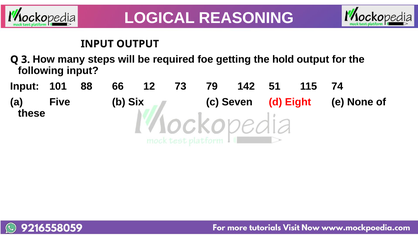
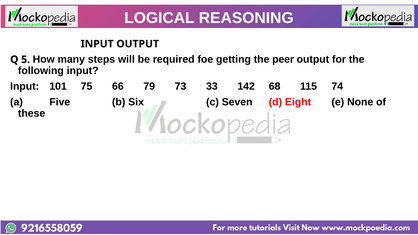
3: 3 -> 5 (26, 60)
hold: hold -> peer (283, 60)
88: 88 -> 75 (87, 86)
12: 12 -> 79 (149, 86)
79: 79 -> 33 (212, 86)
51: 51 -> 68 (275, 86)
